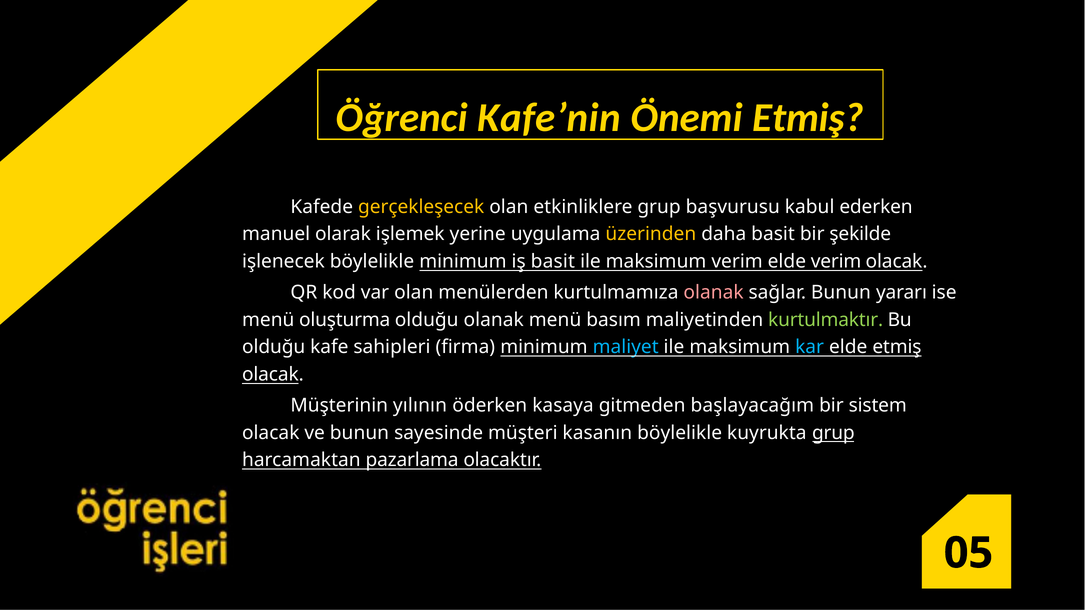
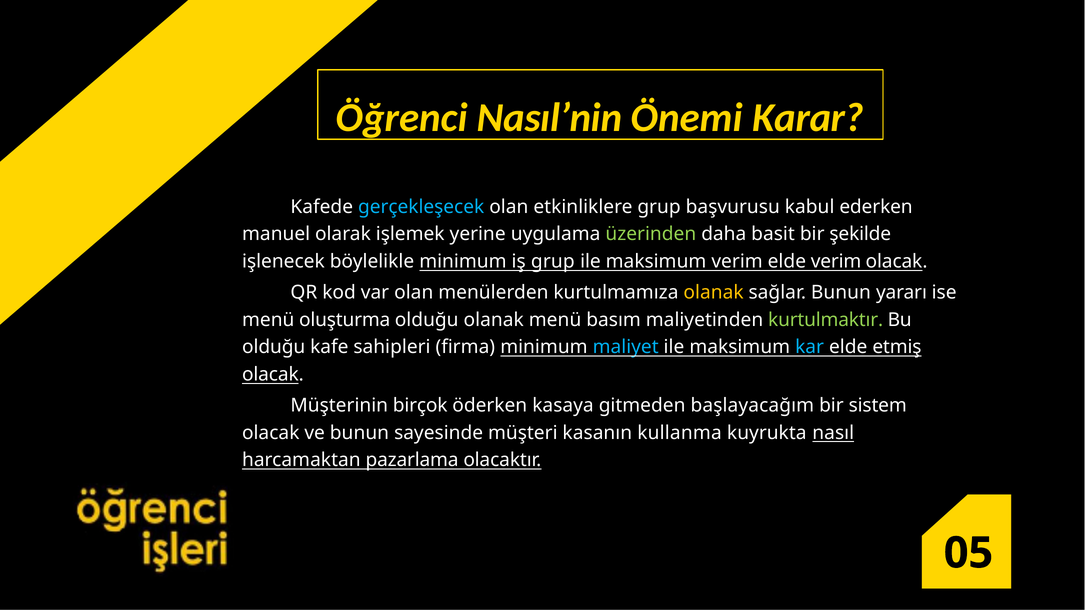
Kafe’nin: Kafe’nin -> Nasıl’nin (550, 118)
Önemi Etmiş: Etmiş -> Karar (808, 118)
gerçekleşecek colour: yellow -> light blue (421, 207)
üzerinden colour: yellow -> light green (651, 234)
iş basit: basit -> grup (553, 262)
olanak colour: pink -> yellow (714, 293)
yılının: yılının -> birçok (420, 406)
kasanın böylelikle: böylelikle -> kullanma (680, 433)
kuyrukta grup: grup -> nasıl (833, 433)
